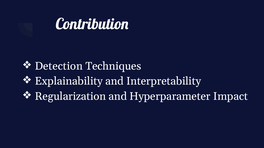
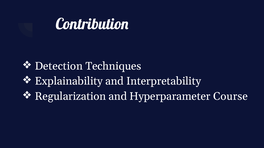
Impact: Impact -> Course (231, 97)
